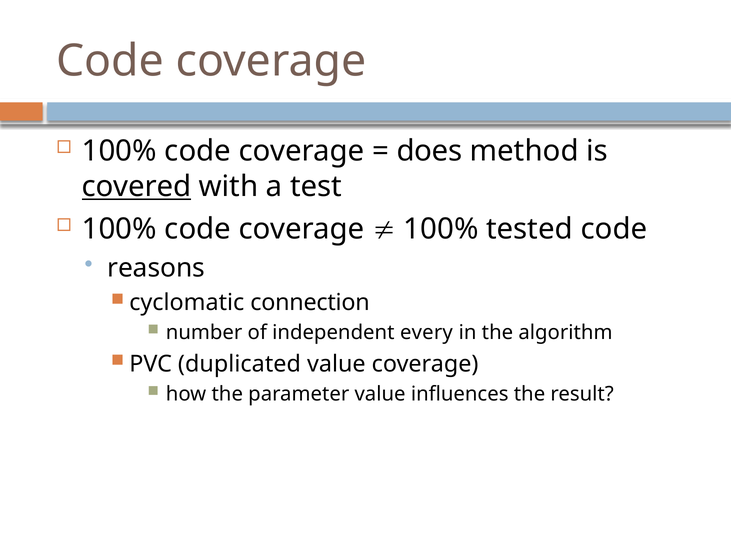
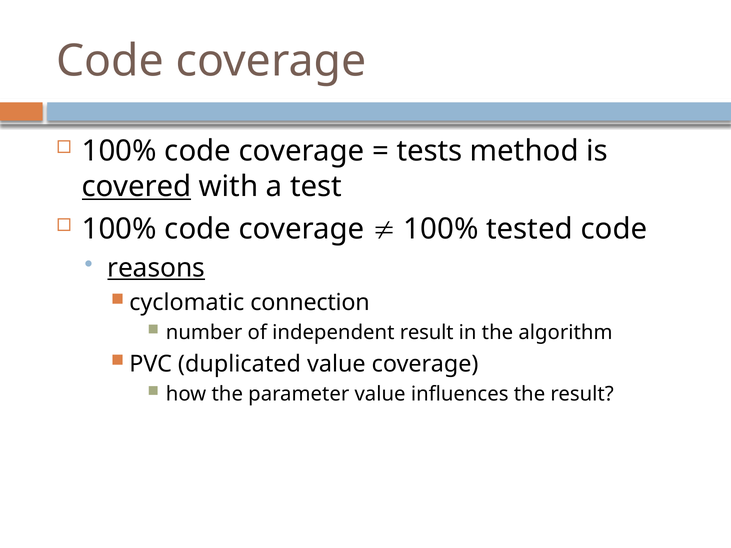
does: does -> tests (429, 151)
reasons underline: none -> present (156, 268)
independent every: every -> result (427, 333)
